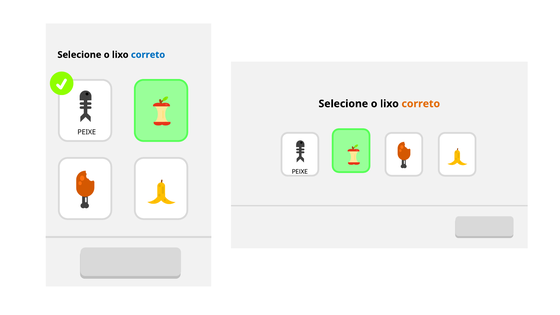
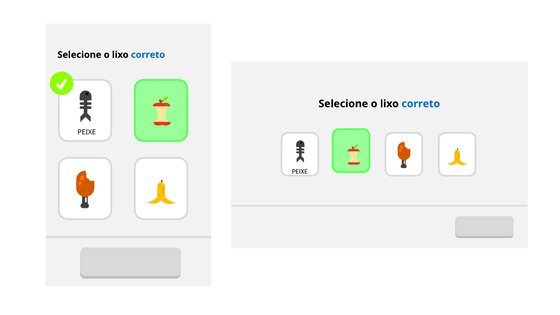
correto colour: orange -> blue (421, 104)
